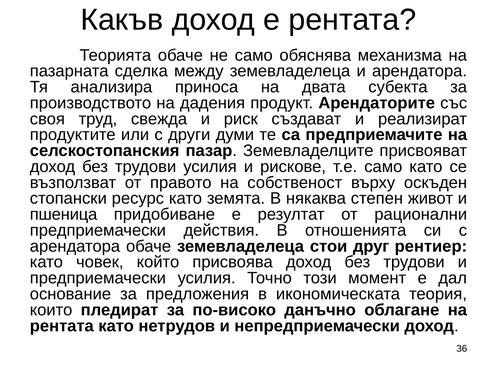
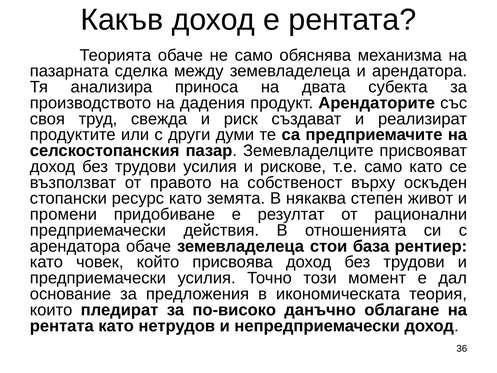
пшеница: пшеница -> промени (63, 214)
друг: друг -> база (371, 246)
